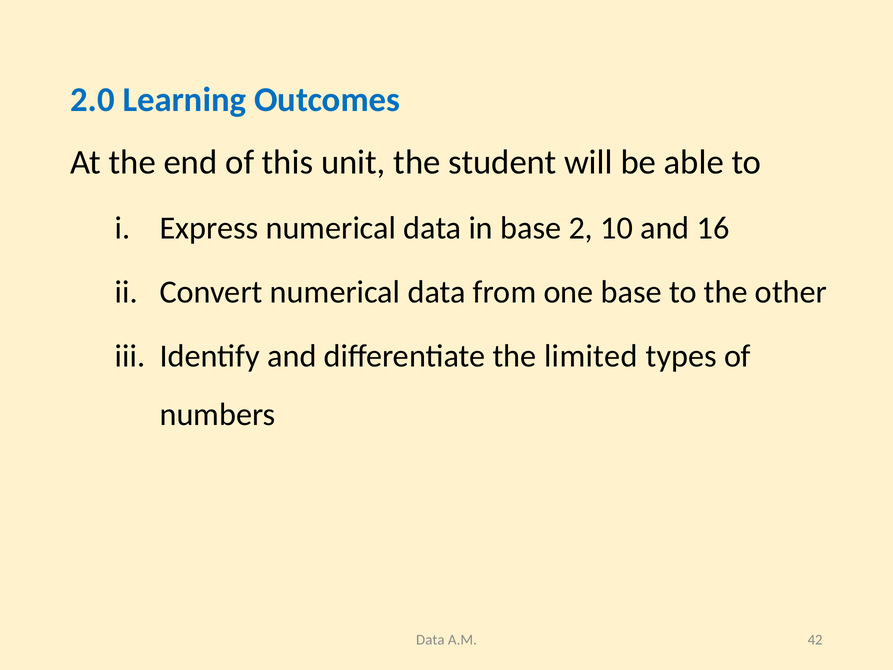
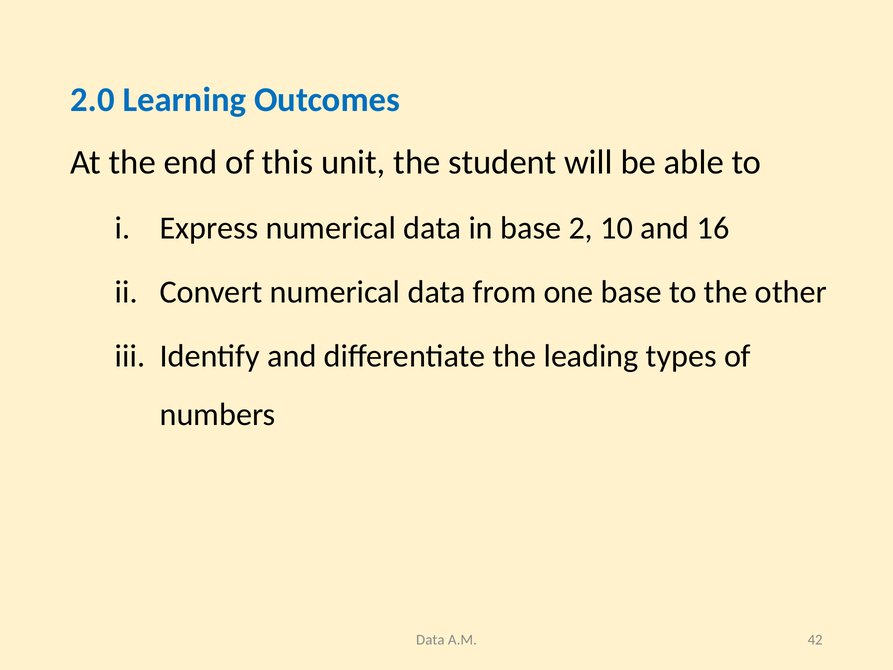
limited: limited -> leading (591, 356)
